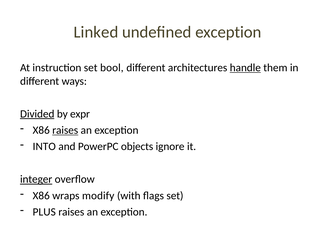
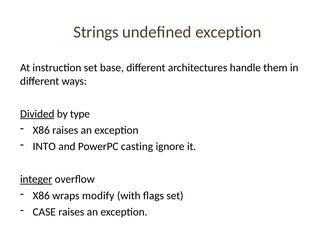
Linked: Linked -> Strings (96, 32)
bool: bool -> base (112, 68)
handle underline: present -> none (245, 68)
expr: expr -> type (80, 114)
raises underline: present -> none (65, 130)
objects: objects -> casting (137, 147)
PLUS: PLUS -> CASE (44, 212)
